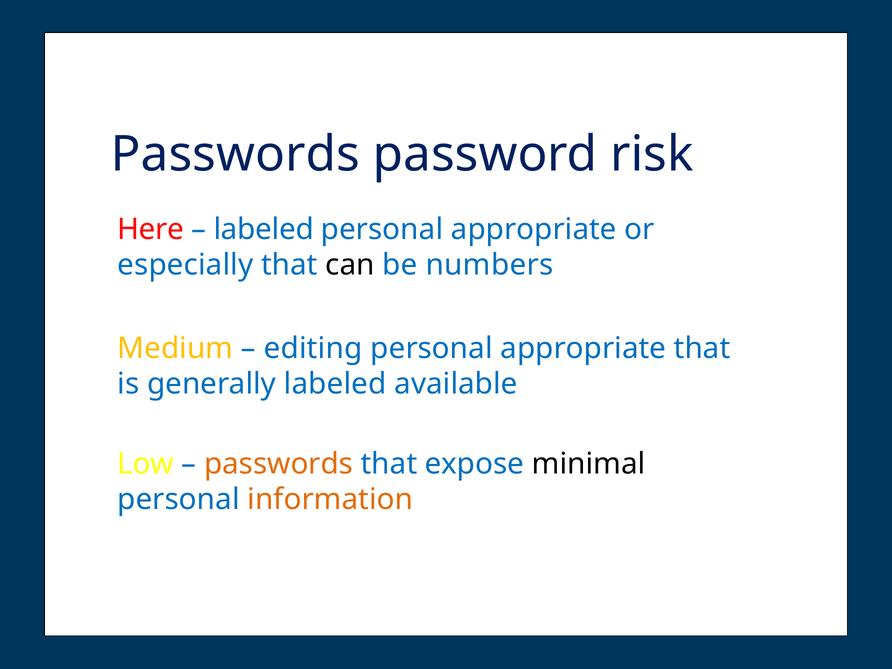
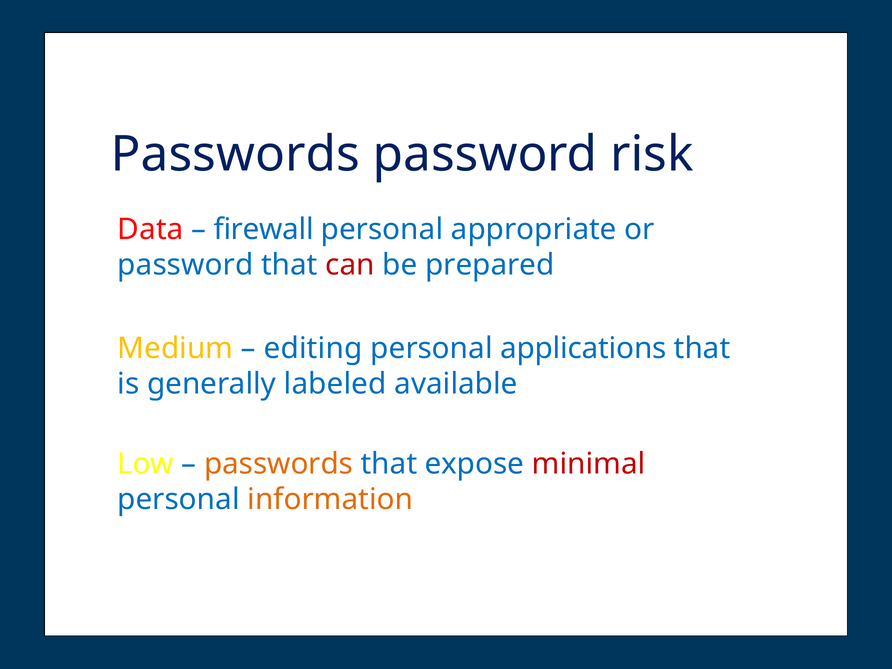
Here: Here -> Data (151, 229)
labeled: labeled -> firewall (264, 229)
especially: especially -> password (185, 265)
can colour: black -> red (350, 265)
numbers: numbers -> prepared (490, 265)
appropriate: appropriate -> applications (583, 348)
minimal colour: black -> red (589, 464)
